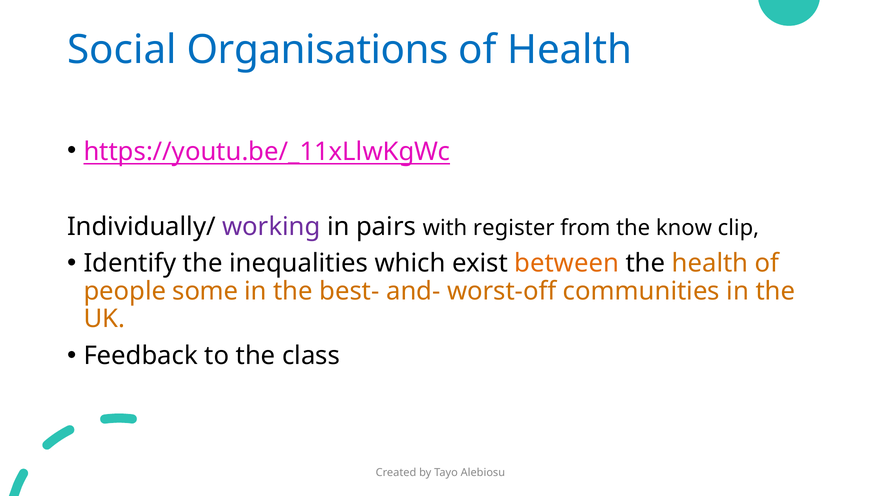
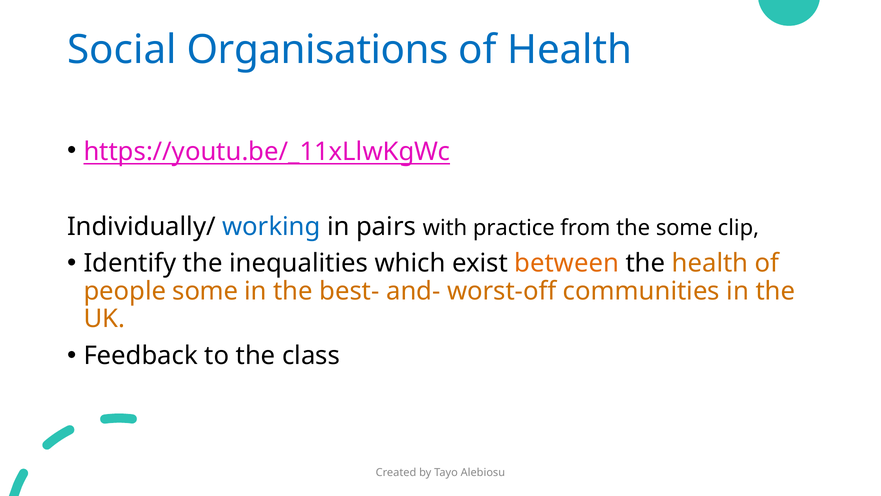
working colour: purple -> blue (271, 226)
register: register -> practice (514, 228)
the know: know -> some (684, 228)
